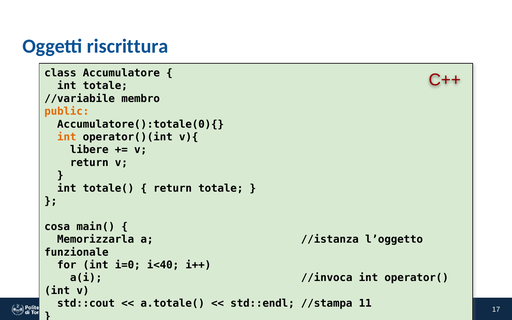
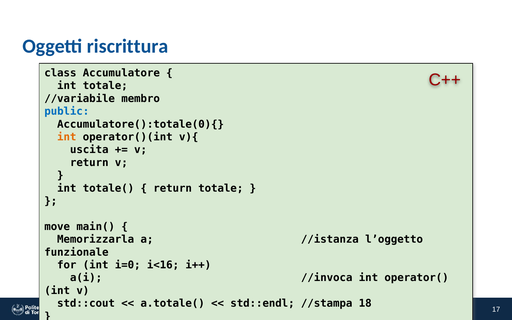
public colour: orange -> blue (67, 111)
libere: libere -> uscita (89, 150)
cosa: cosa -> move (57, 227)
i<40: i<40 -> i<16 (163, 265)
11: 11 -> 18 (365, 303)
